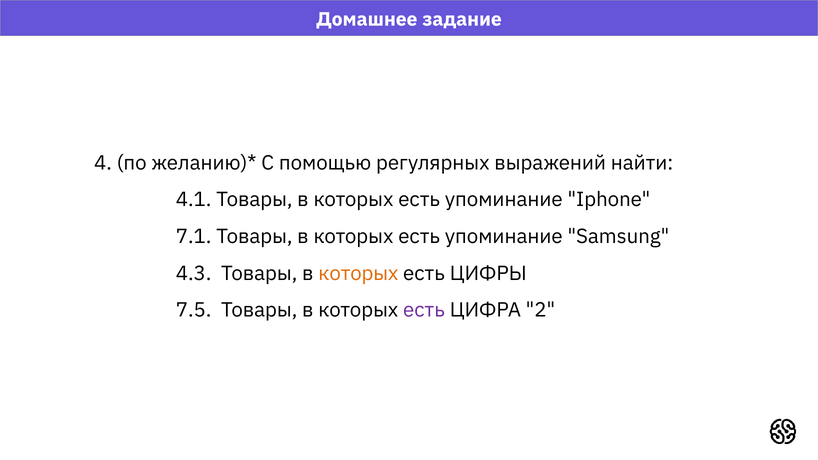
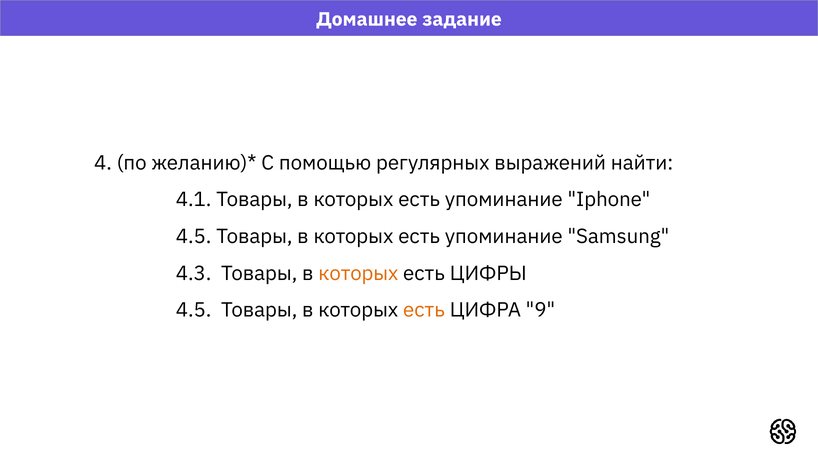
7.1: 7.1 -> 4.5 (194, 237)
7.5: 7.5 -> 4.5 (194, 310)
есть colour: purple -> orange (424, 310)
2: 2 -> 9 (540, 310)
